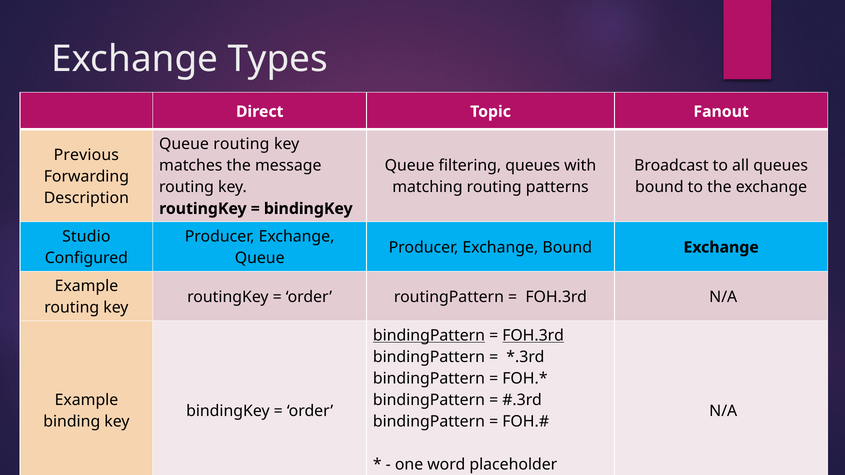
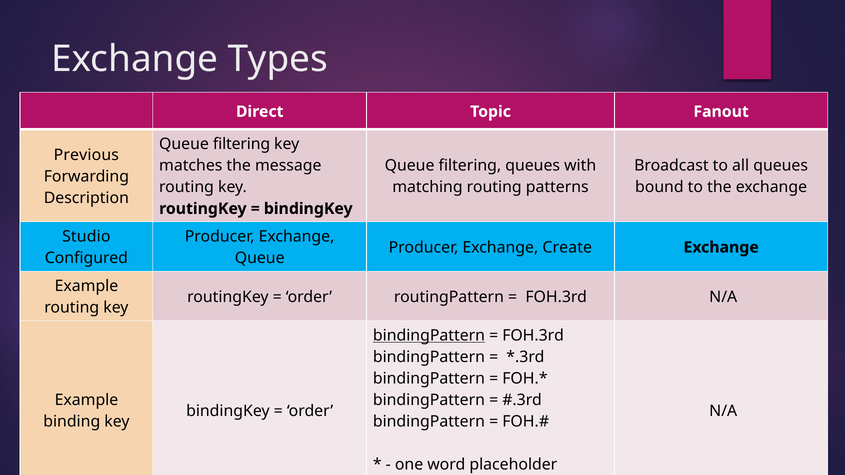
routing: routing -> filtering (242, 144)
Exchange Bound: Bound -> Create (567, 247)
FOH.3rd underline: present -> none (533, 336)
